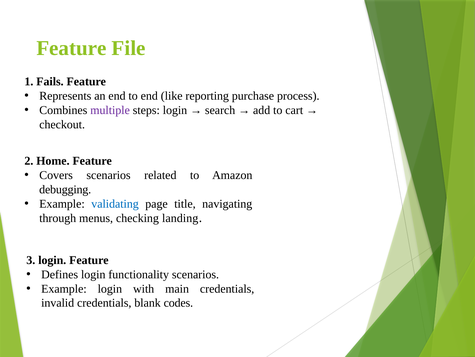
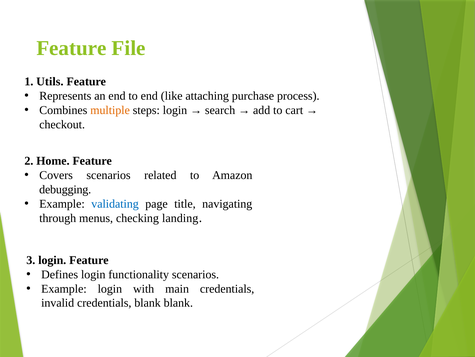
Fails: Fails -> Utils (50, 82)
reporting: reporting -> attaching (207, 96)
multiple colour: purple -> orange (110, 110)
blank codes: codes -> blank (178, 302)
